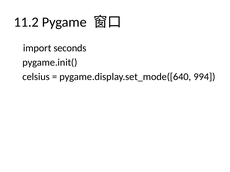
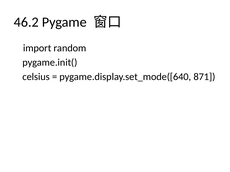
11.2: 11.2 -> 46.2 (26, 22)
seconds: seconds -> random (70, 48)
994: 994 -> 871 (204, 77)
